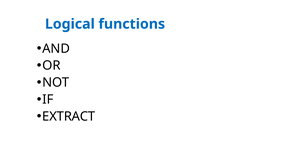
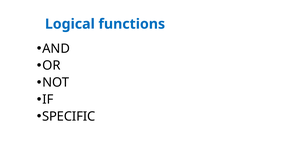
EXTRACT: EXTRACT -> SPECIFIC (69, 117)
